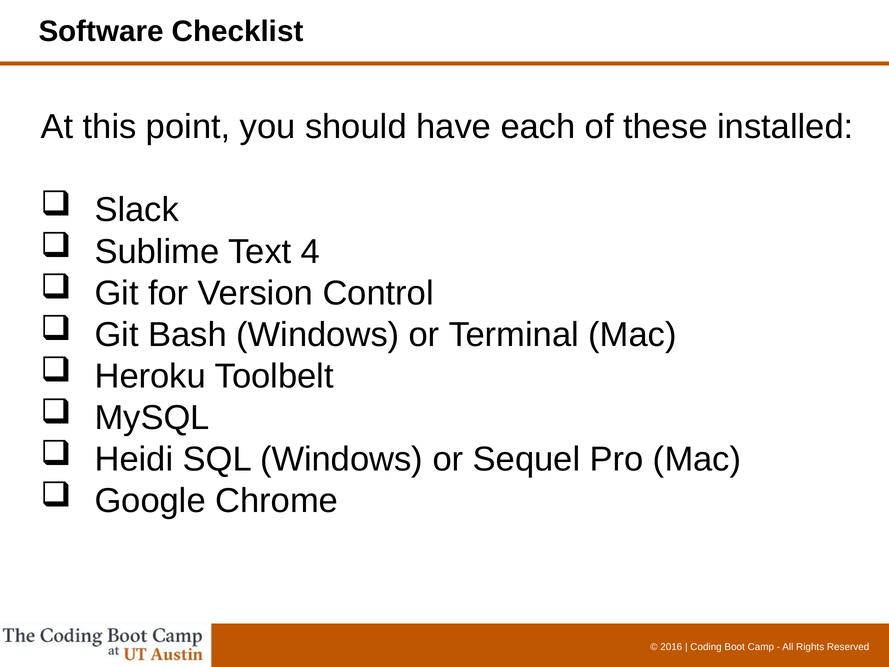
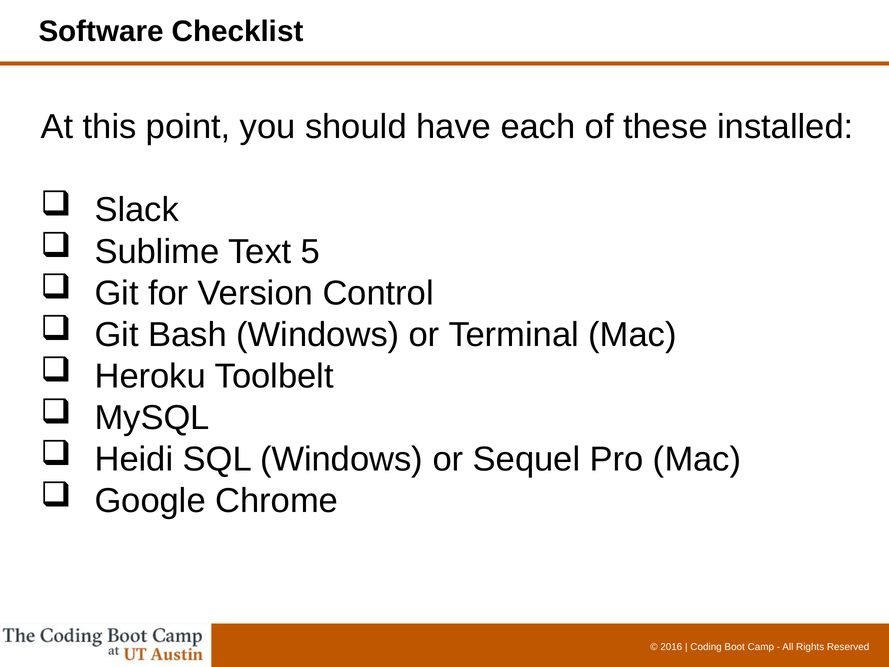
4: 4 -> 5 (311, 252)
